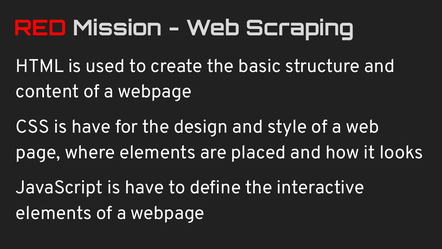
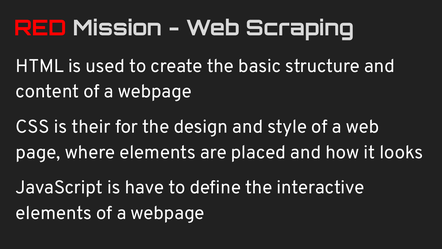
CSS is have: have -> their (91, 127)
